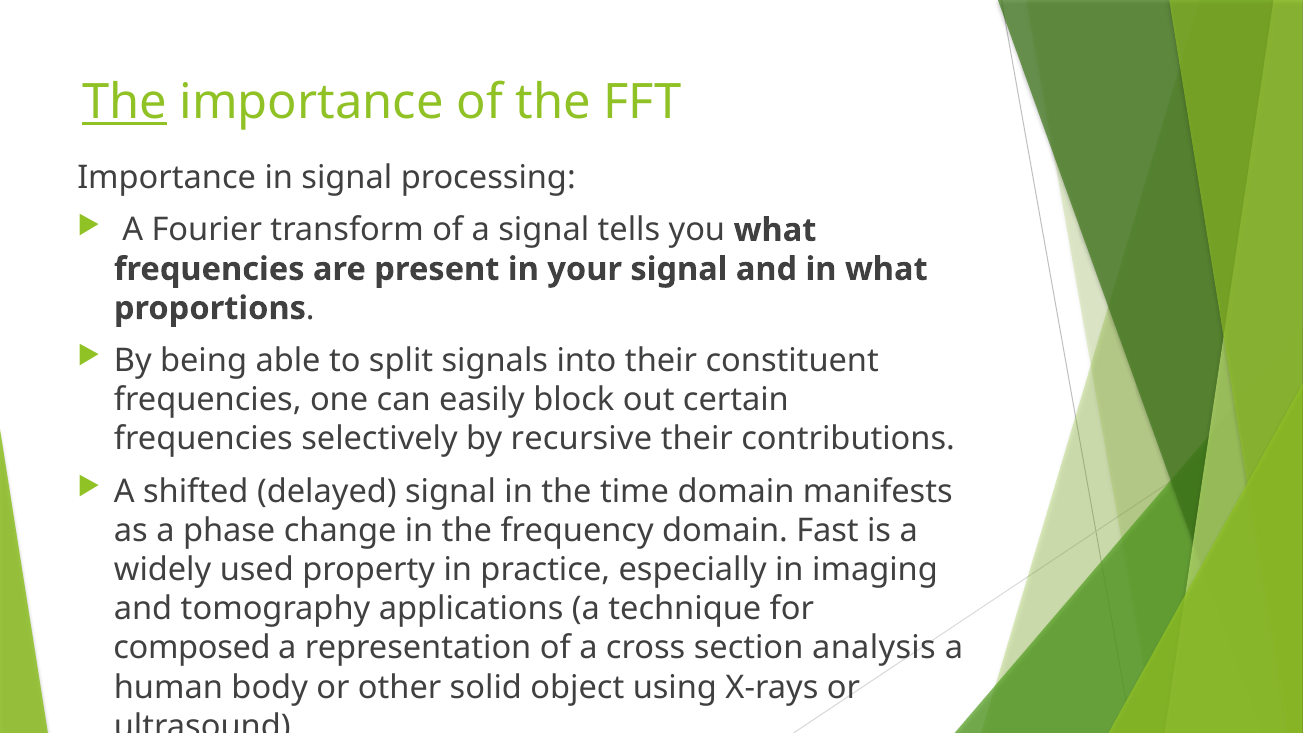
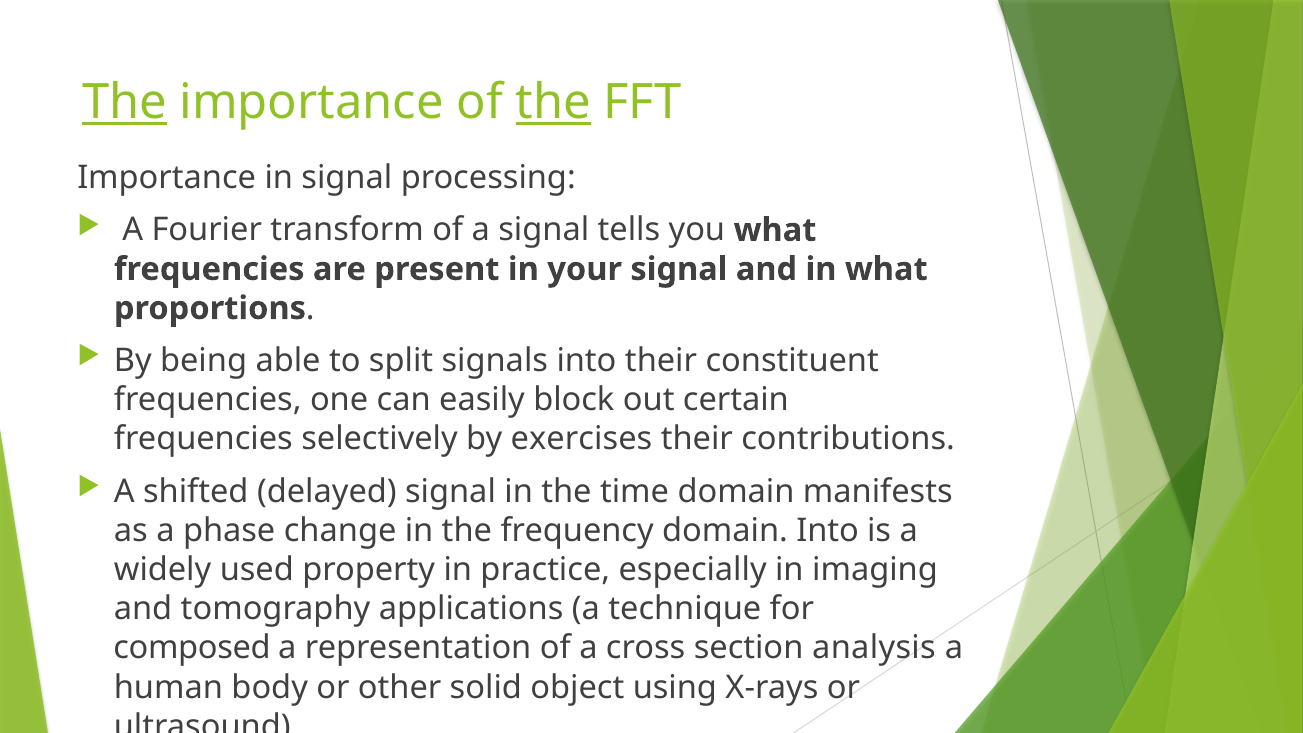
the underline: none -> present (553, 103)
recursive: recursive -> exercises (581, 439)
domain Fast: Fast -> Into (828, 531)
